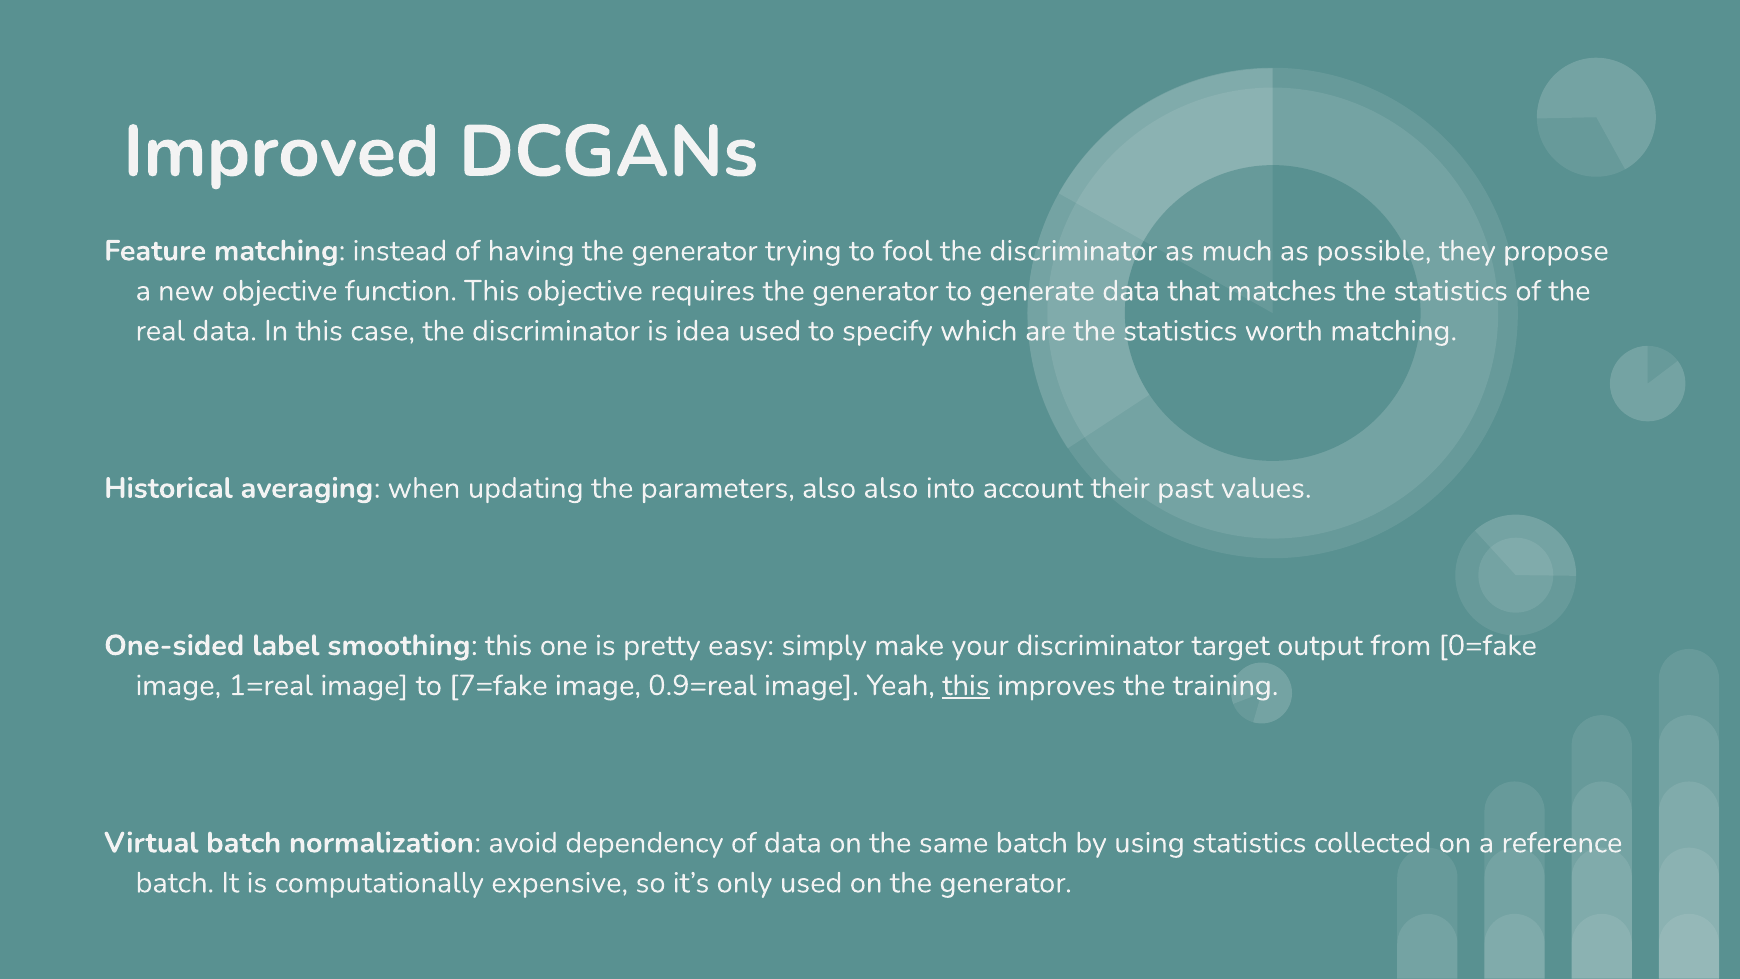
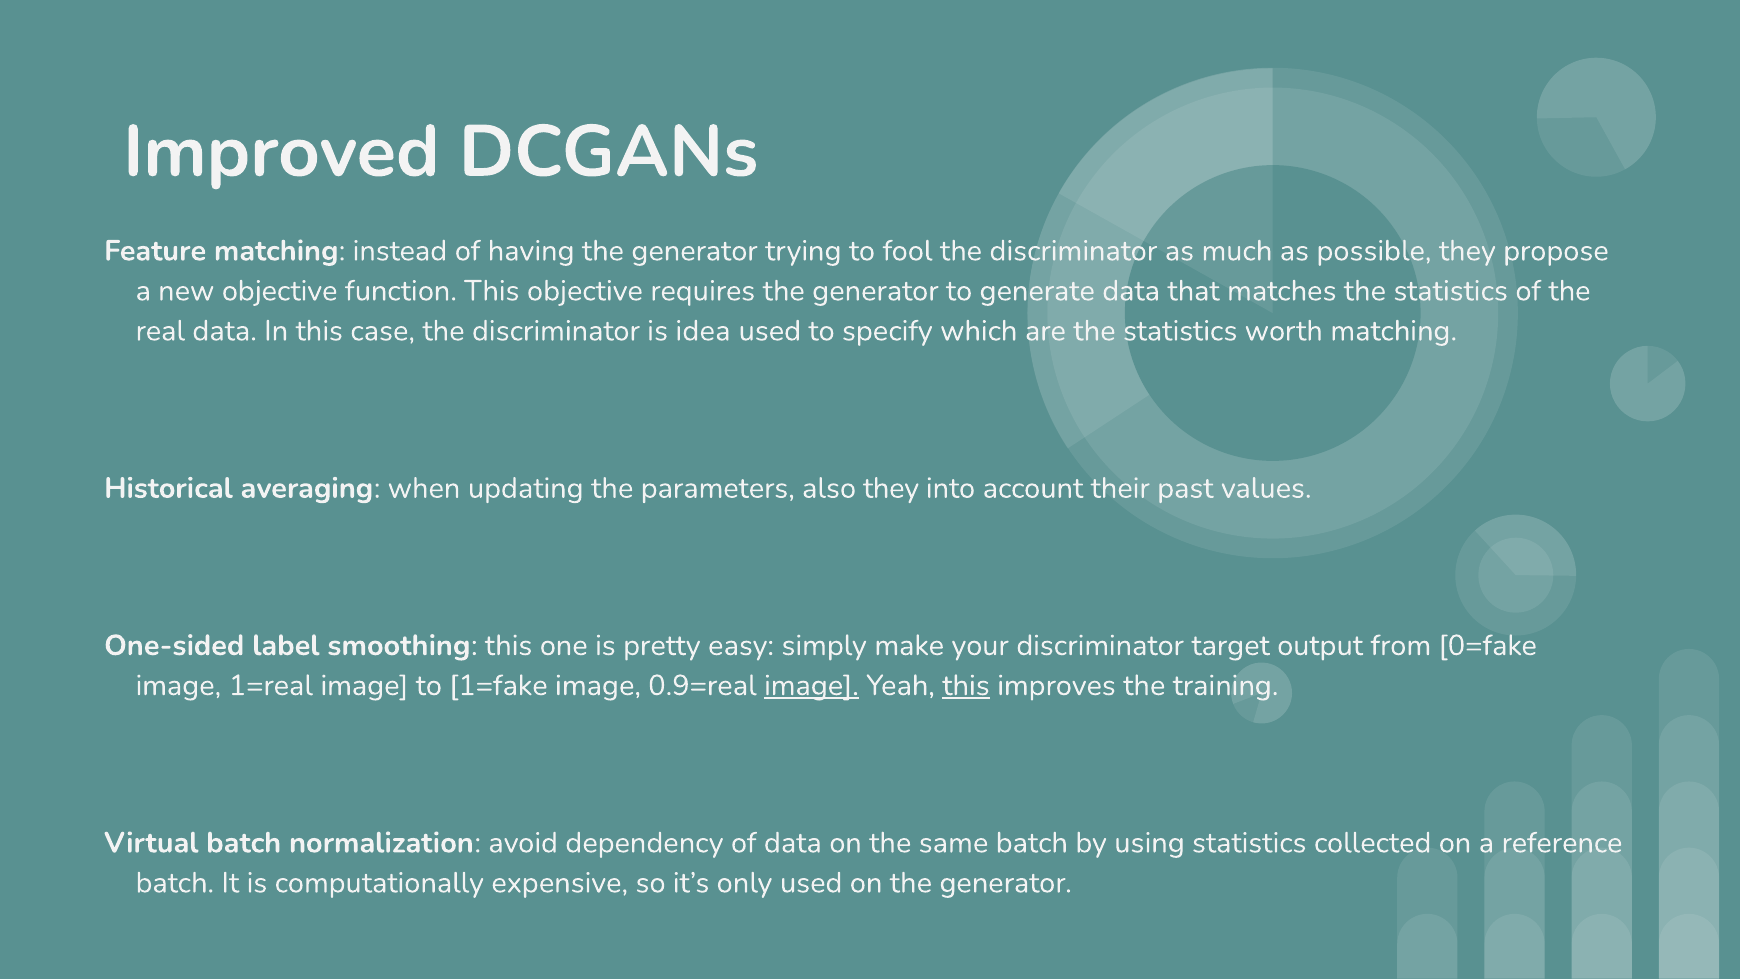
also also: also -> they (891, 488)
7=fake: 7=fake -> 1=fake (499, 685)
image underline: none -> present (811, 685)
